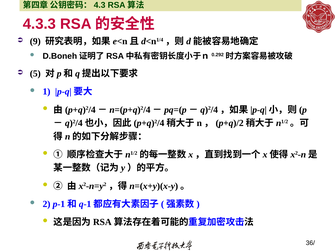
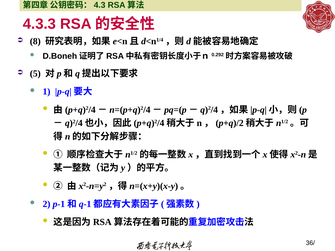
9: 9 -> 8 (35, 41)
